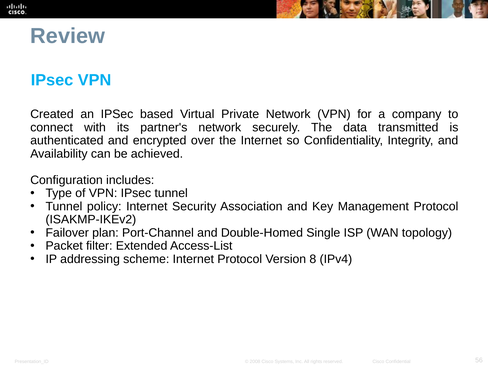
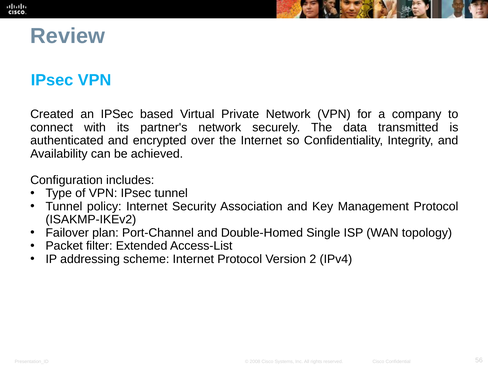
8: 8 -> 2 (313, 259)
